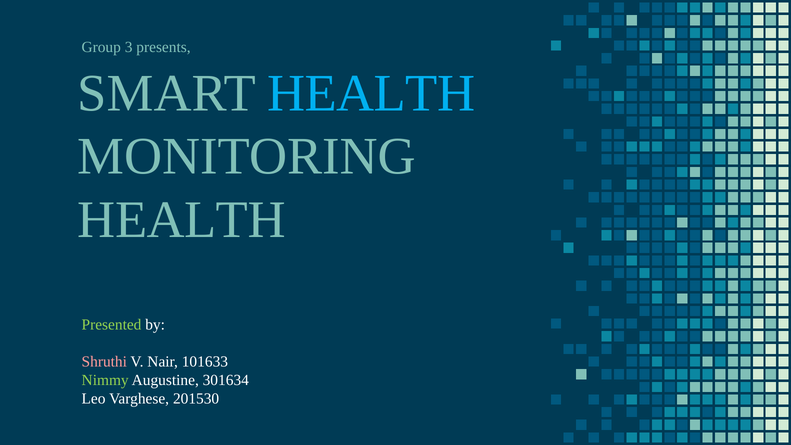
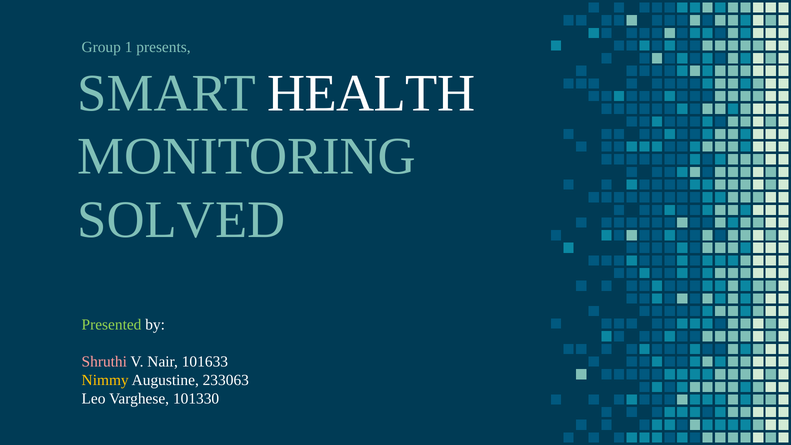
3: 3 -> 1 (129, 47)
HEALTH colour: light blue -> white (371, 93)
HEALTH: HEALTH -> SOLVED (181, 220)
Nimmy colour: light green -> yellow (105, 380)
301634: 301634 -> 233063 (226, 380)
201530: 201530 -> 101330 (196, 399)
